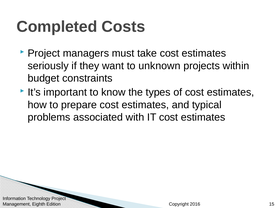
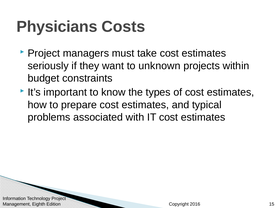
Completed: Completed -> Physicians (57, 27)
